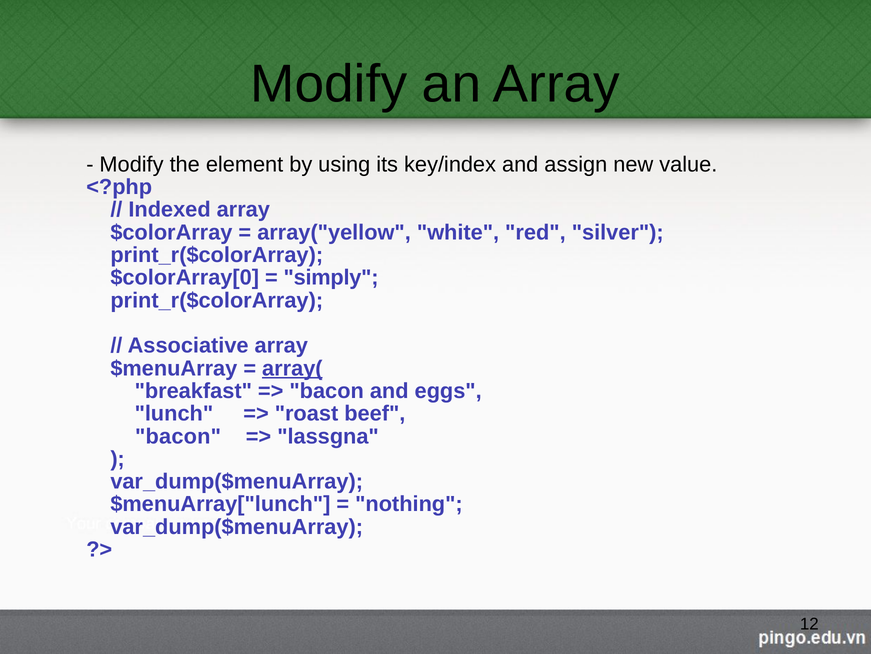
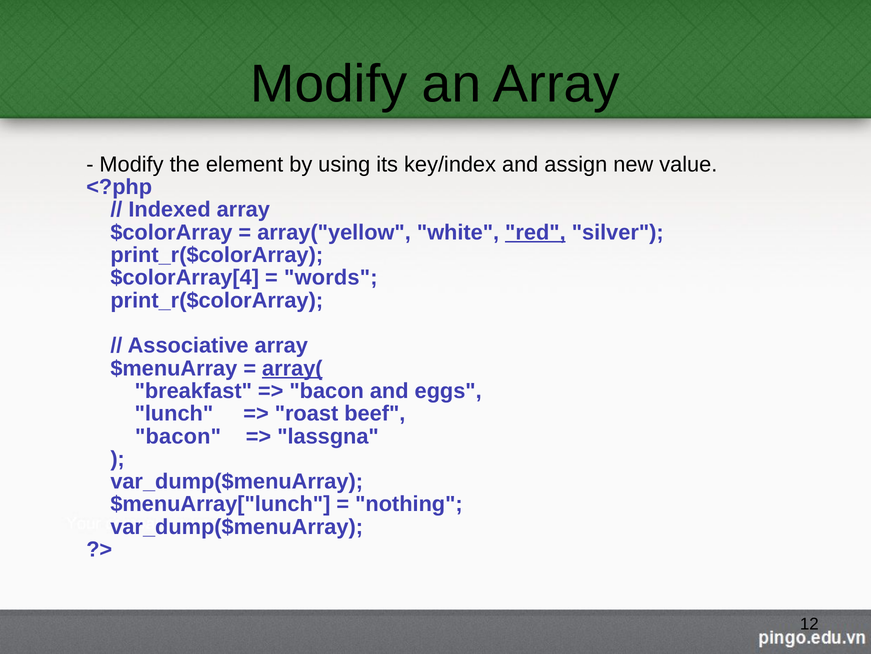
red underline: none -> present (535, 232)
$colorArray[0: $colorArray[0 -> $colorArray[4 (185, 277)
simply: simply -> words (331, 277)
